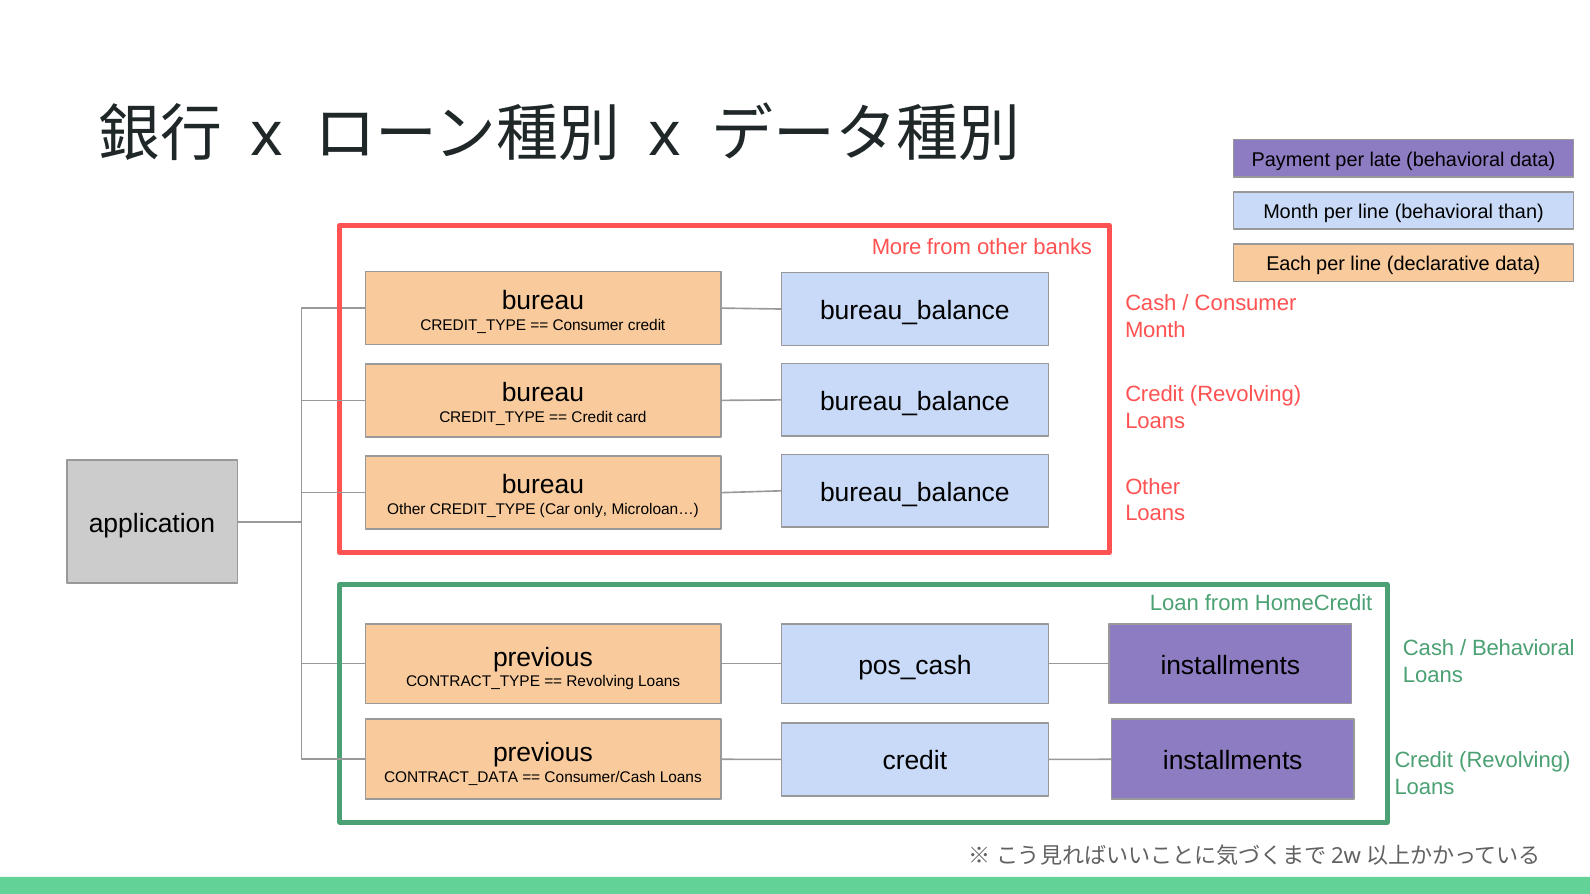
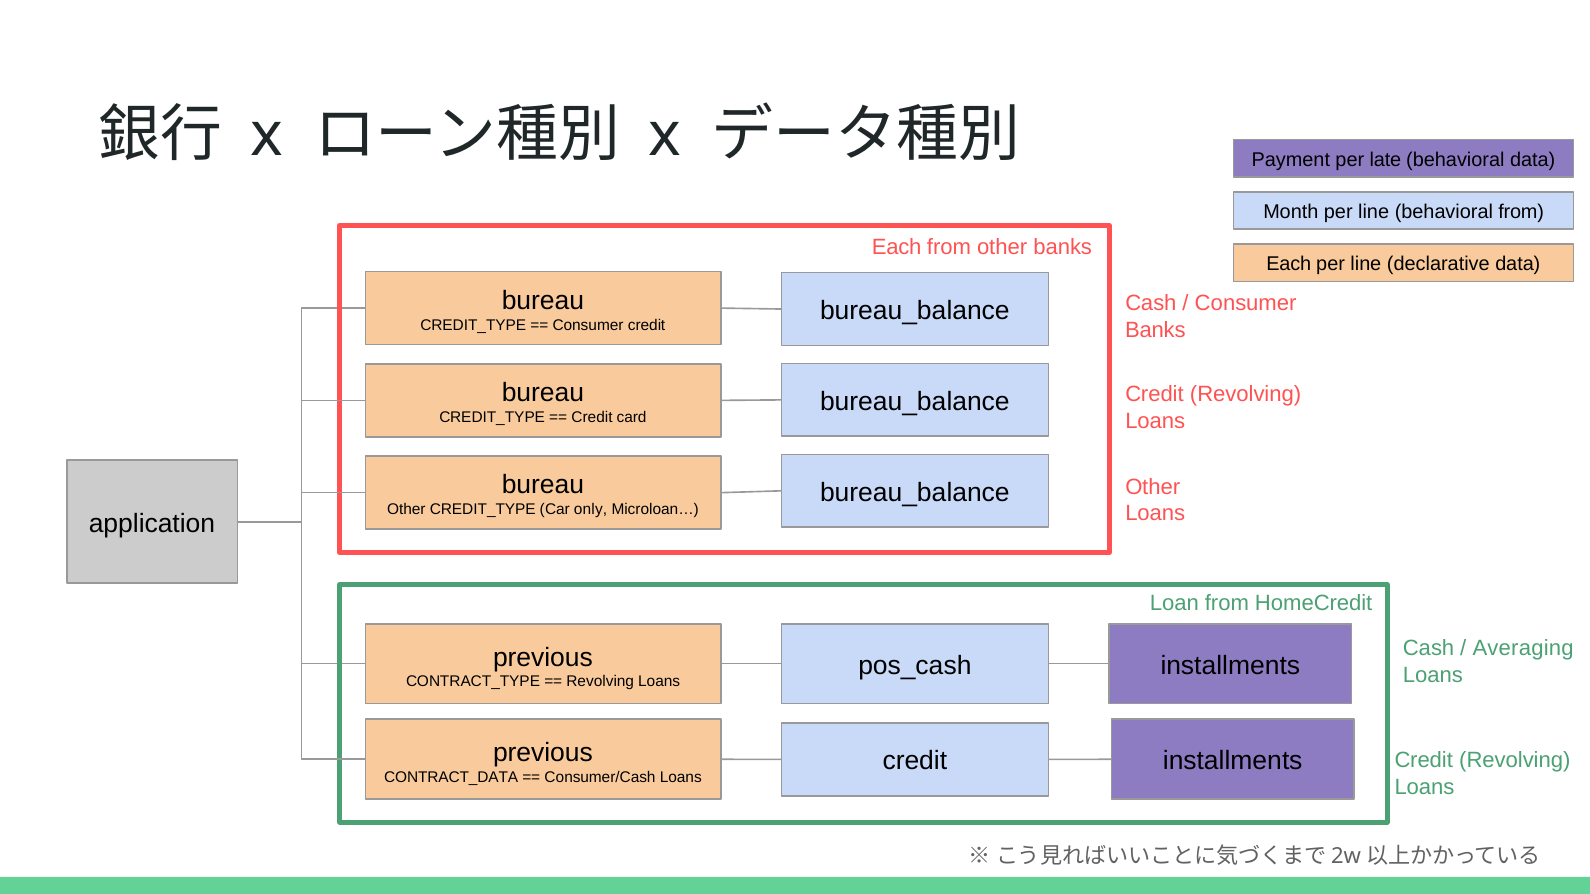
behavioral than: than -> from (1521, 212)
More: More -> Each (897, 248)
Month: Month -> Banks (1155, 330)
Behavioral: Behavioral -> Averaging (1523, 649)
